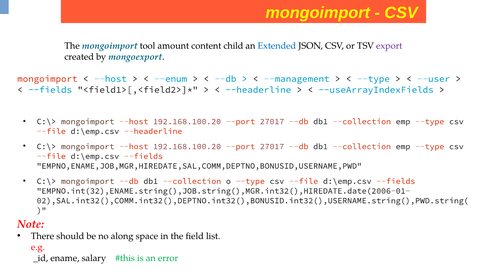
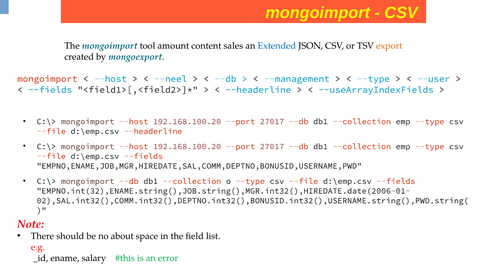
child: child -> sales (233, 46)
export colour: purple -> orange (389, 46)
--enum: --enum -> --neel (171, 79)
along: along -> about (122, 236)
